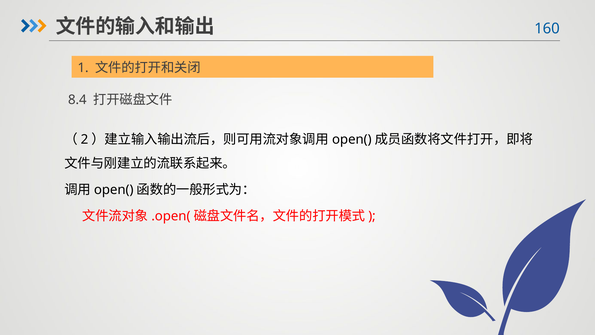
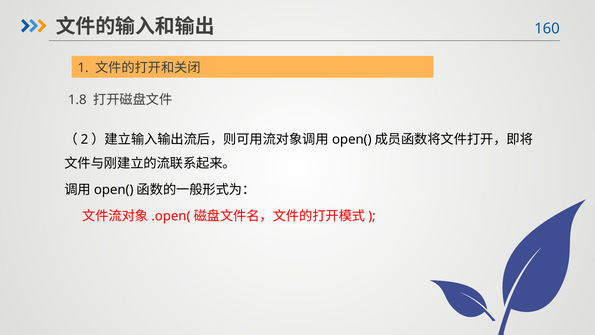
8.4: 8.4 -> 1.8 (77, 100)
